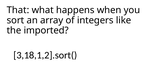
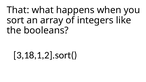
imported: imported -> booleans (46, 30)
